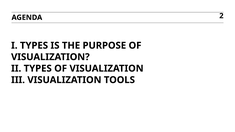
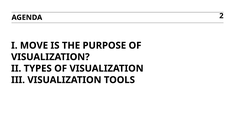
I TYPES: TYPES -> MOVE (34, 45)
